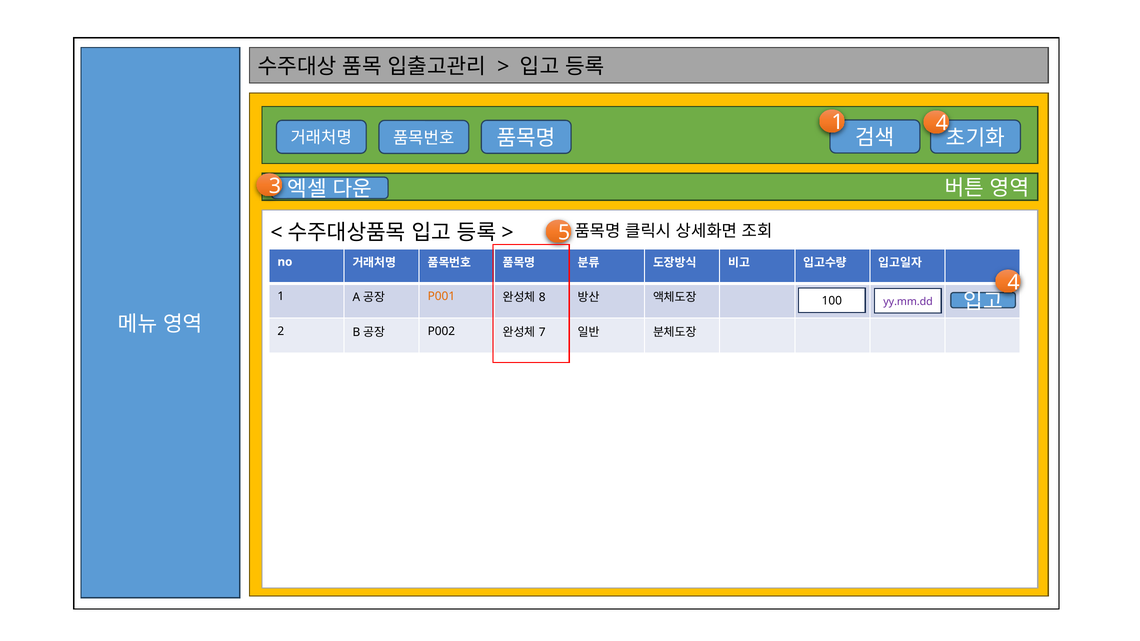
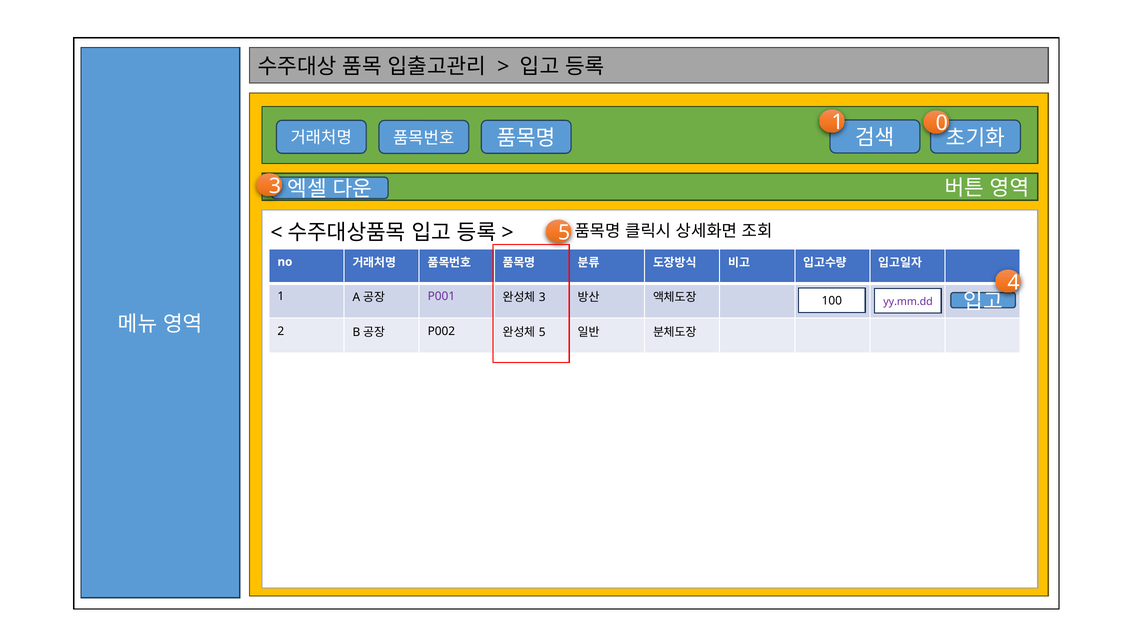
1 4: 4 -> 0 (942, 123)
P001 colour: orange -> purple (441, 297)
8: 8 -> 3 (542, 298)
7: 7 -> 5 (542, 332)
